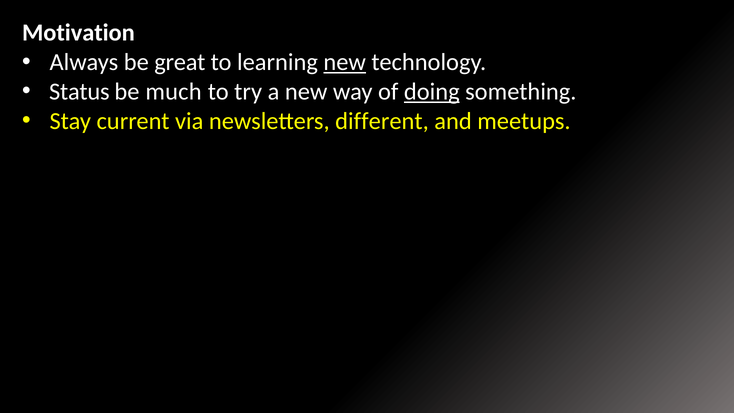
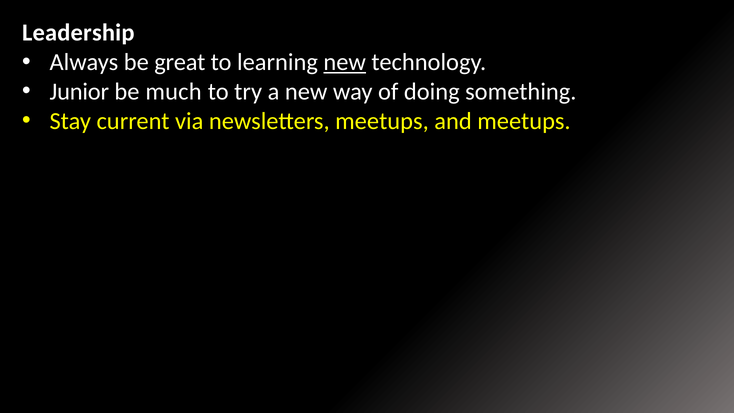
Motivation: Motivation -> Leadership (78, 33)
Status: Status -> Junior (79, 92)
doing underline: present -> none (432, 92)
newsletters different: different -> meetups (382, 121)
